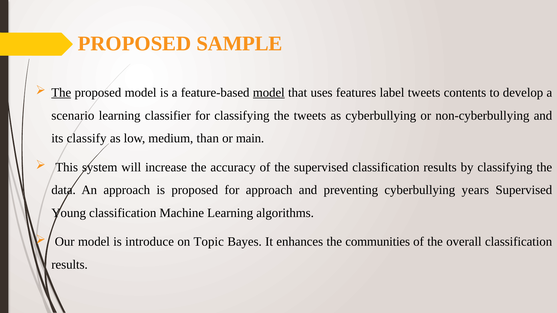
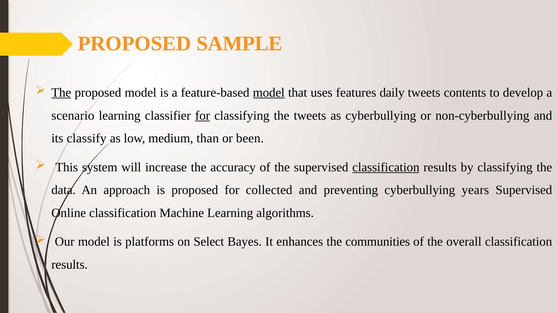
label: label -> daily (392, 93)
for underline: none -> present (203, 116)
main: main -> been (250, 139)
classification underline: none -> present (386, 167)
for approach: approach -> collected (269, 190)
Young: Young -> Online (69, 213)
introduce: introduce -> platforms (150, 242)
Topic: Topic -> Select (209, 242)
